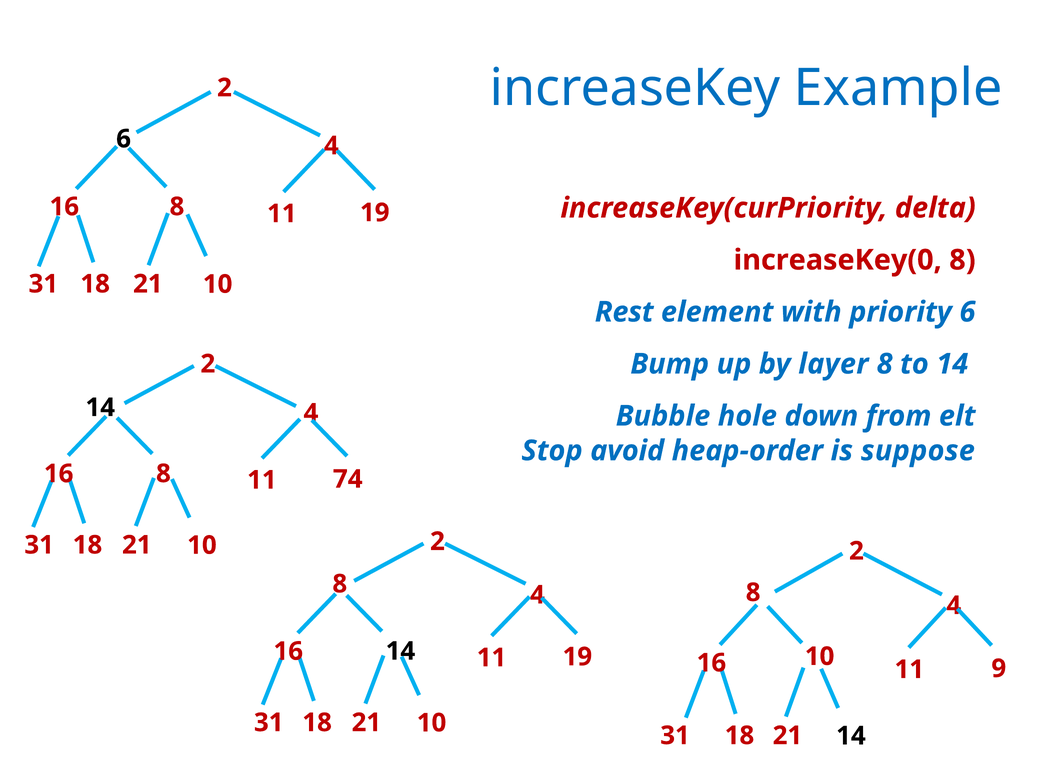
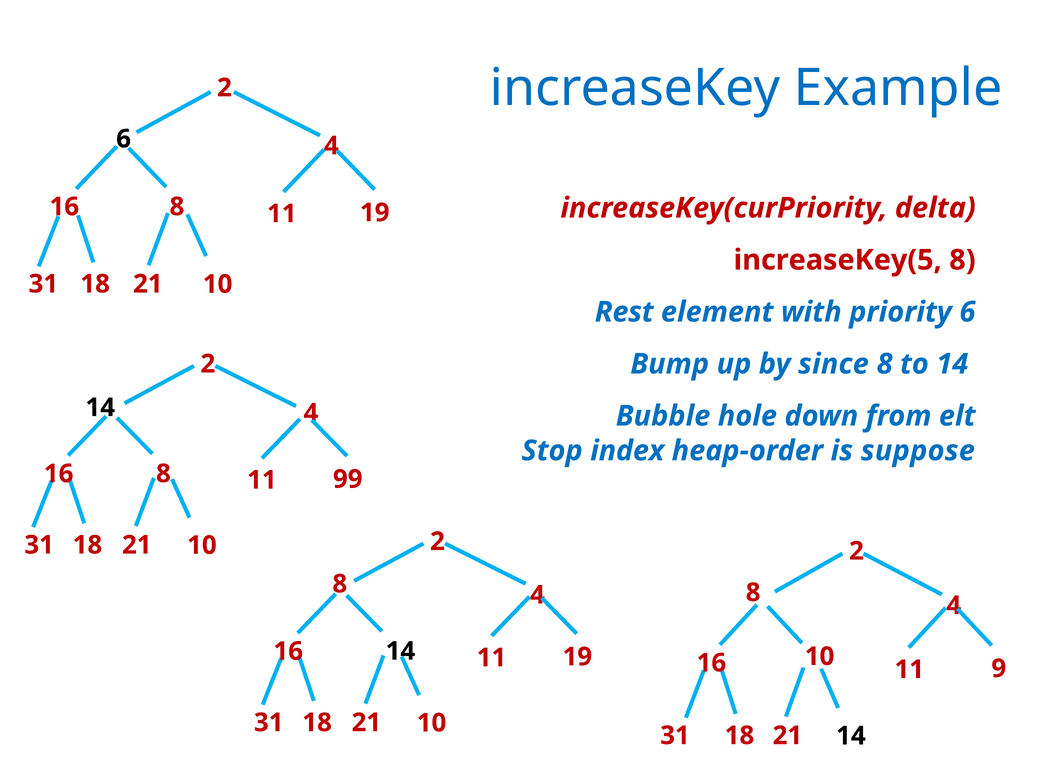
increaseKey(0: increaseKey(0 -> increaseKey(5 (838, 260)
layer: layer -> since (833, 364)
avoid: avoid -> index (627, 451)
74: 74 -> 99 (348, 479)
